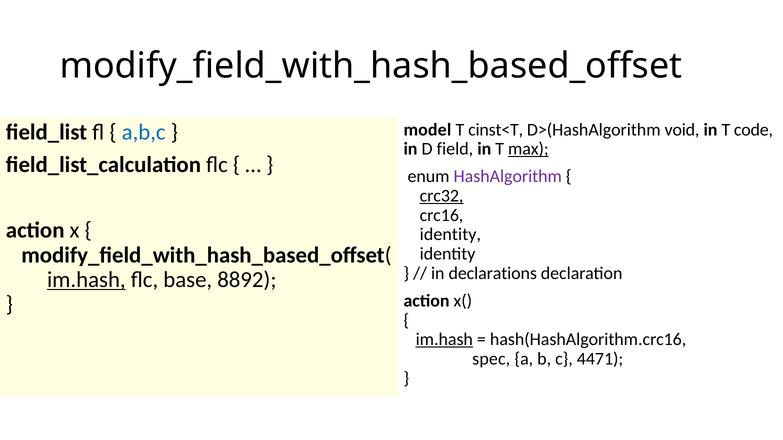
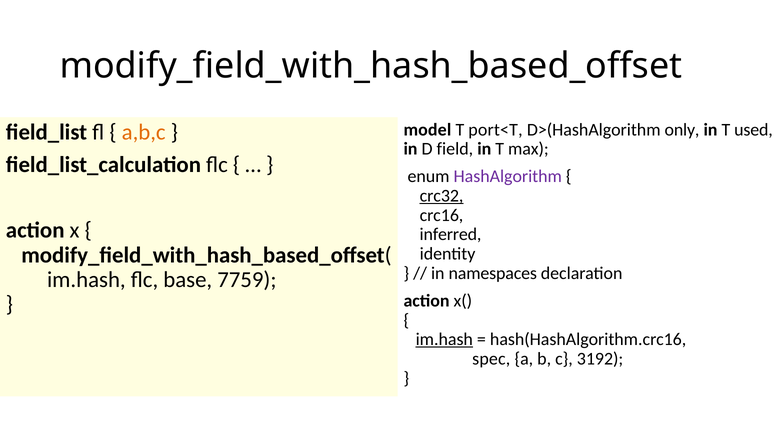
cinst<T: cinst<T -> port<T (495, 130)
void: void -> only (682, 130)
code: code -> used (754, 130)
a,b,c colour: blue -> orange (144, 132)
max underline: present -> none (528, 149)
identity: identity -> inferred (450, 235)
declarations: declarations -> namespaces (493, 274)
im.hash underline: present -> none (86, 280)
8892: 8892 -> 7759 (247, 280)
4471: 4471 -> 3192 (600, 359)
